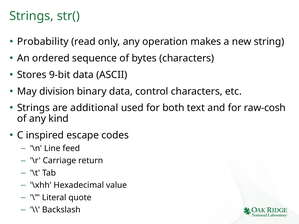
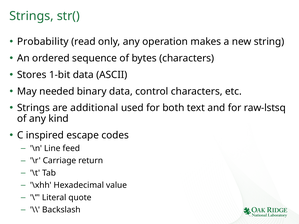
9-bit: 9-bit -> 1-bit (60, 75)
division: division -> needed (57, 91)
raw-cosh: raw-cosh -> raw-lstsq (265, 108)
